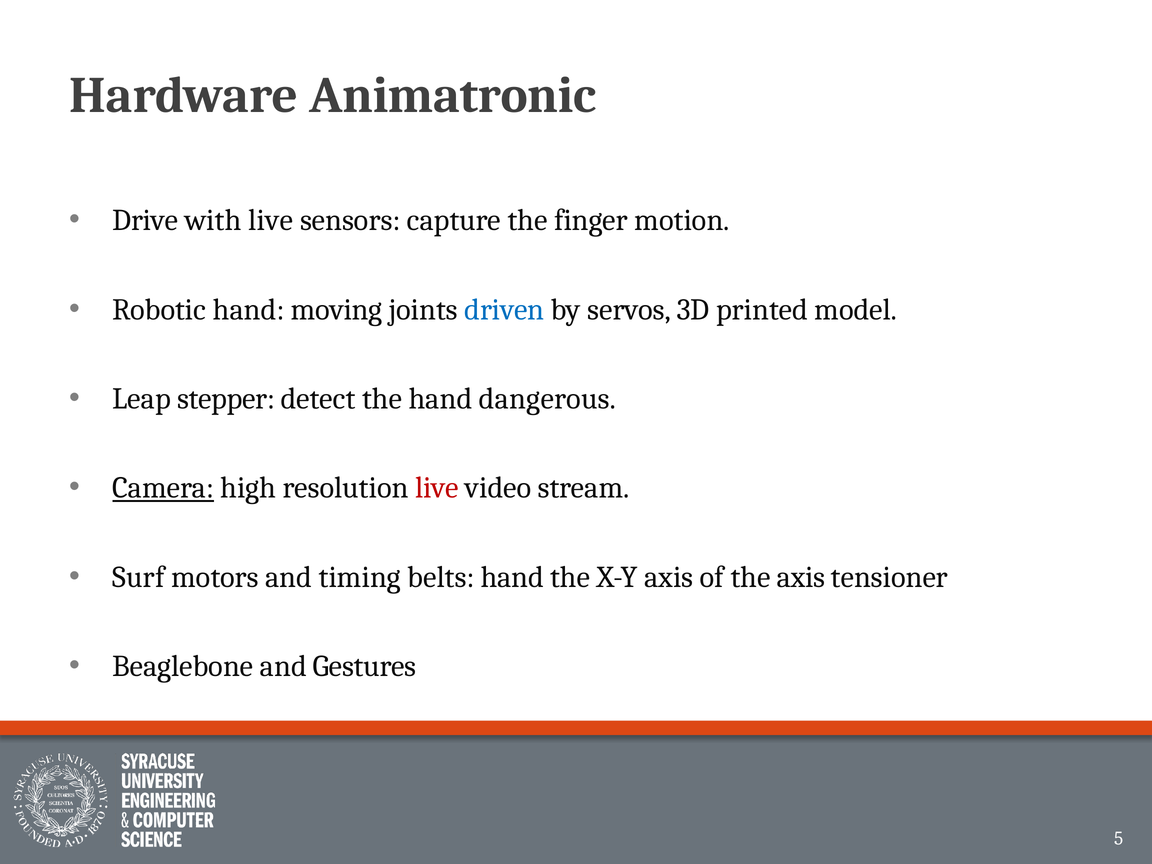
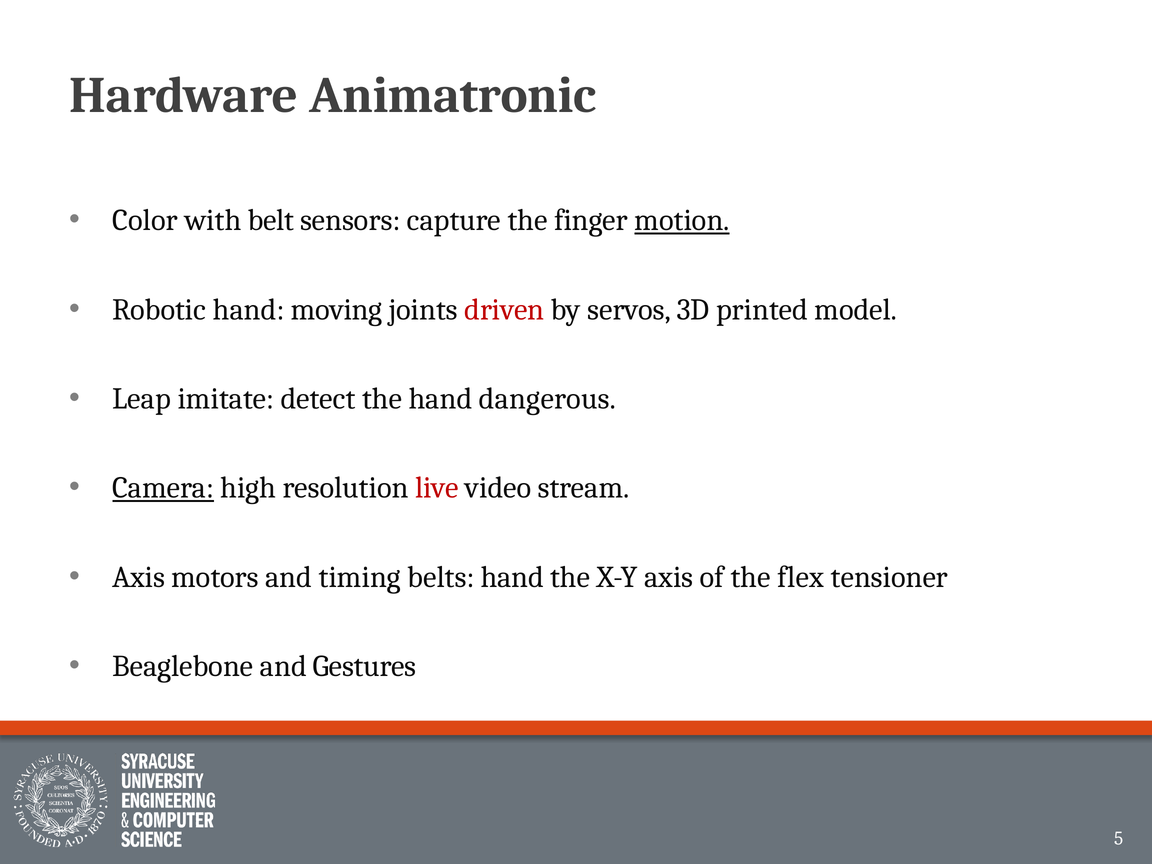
Drive: Drive -> Color (145, 220)
with live: live -> belt (271, 220)
motion underline: none -> present (682, 220)
driven colour: blue -> red (504, 310)
stepper: stepper -> imitate (226, 399)
Surf: Surf -> Axis (139, 577)
the axis: axis -> flex (801, 577)
